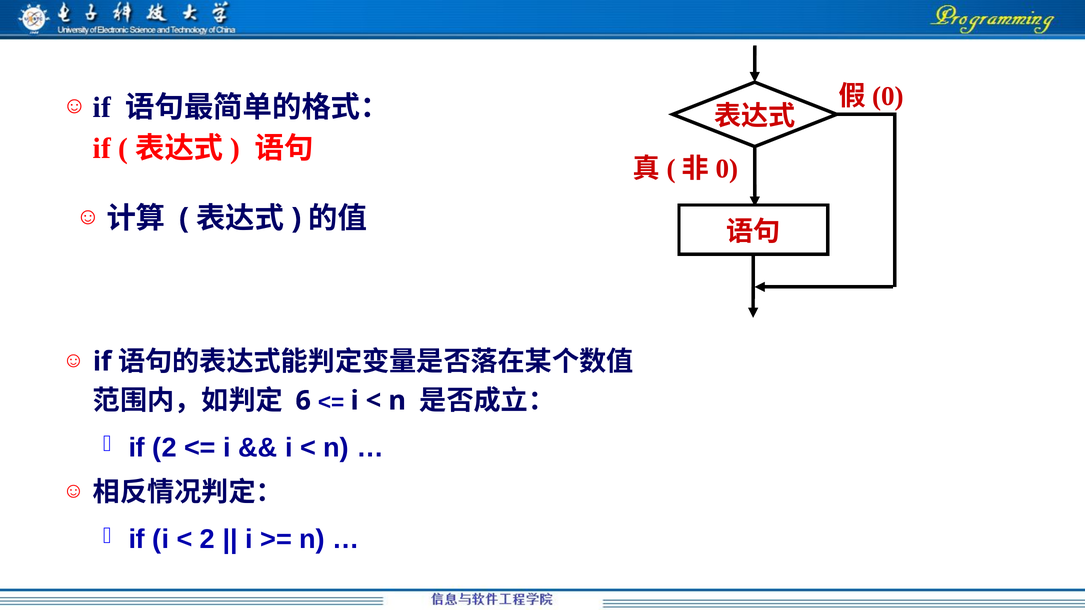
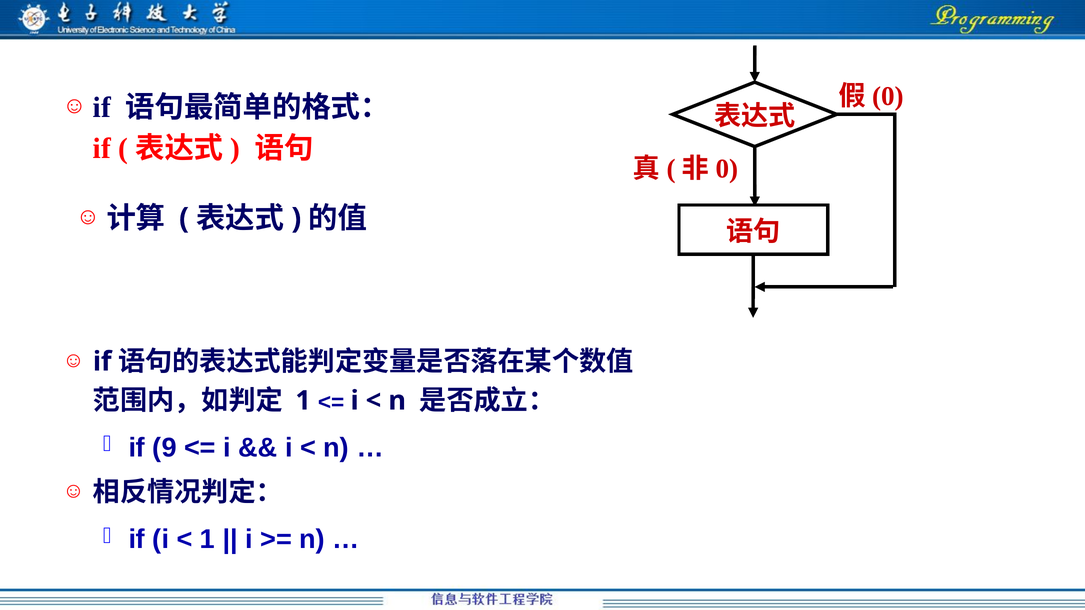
6: 6 -> 1 (303, 401)
if 2: 2 -> 9 (165, 448)
2: 2 -> 1 (207, 540)
